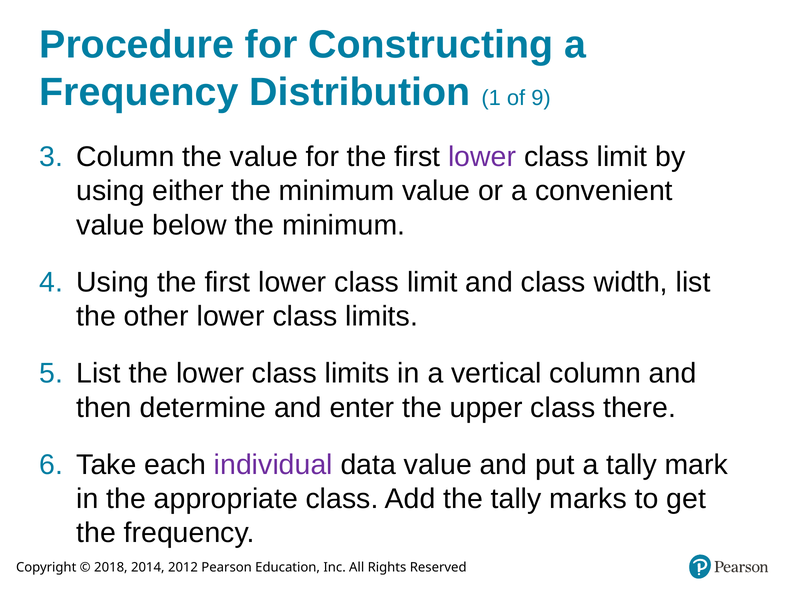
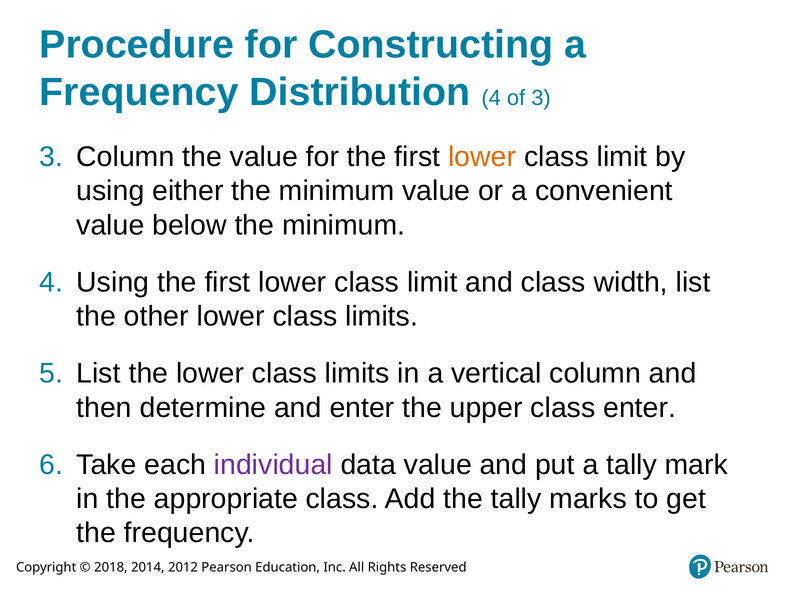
Distribution 1: 1 -> 4 (491, 98)
of 9: 9 -> 3 (541, 98)
lower colour: purple -> orange (482, 157)
class there: there -> enter (640, 408)
